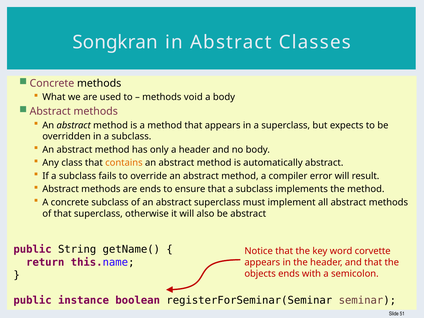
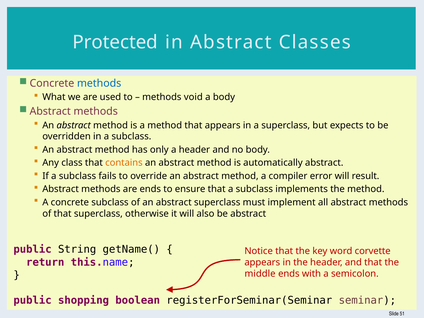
Songkran: Songkran -> Protected (115, 42)
methods colour: black -> blue (99, 83)
objects: objects -> middle (260, 274)
instance: instance -> shopping (84, 300)
